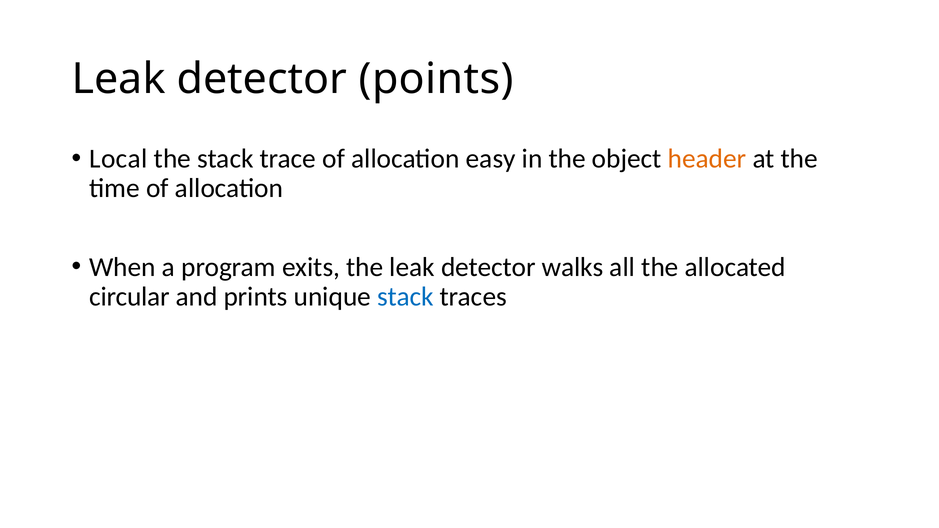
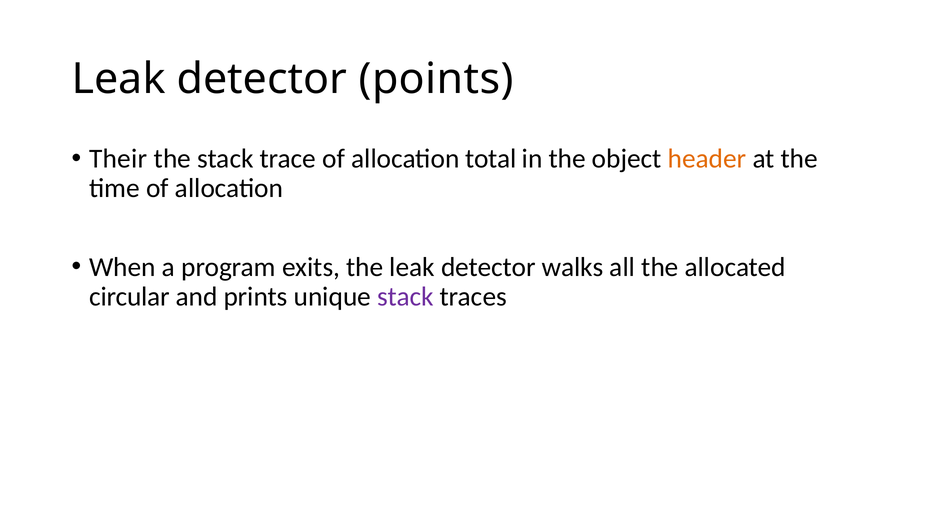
Local: Local -> Their (118, 159)
easy: easy -> total (491, 159)
stack colour: blue -> purple (405, 297)
